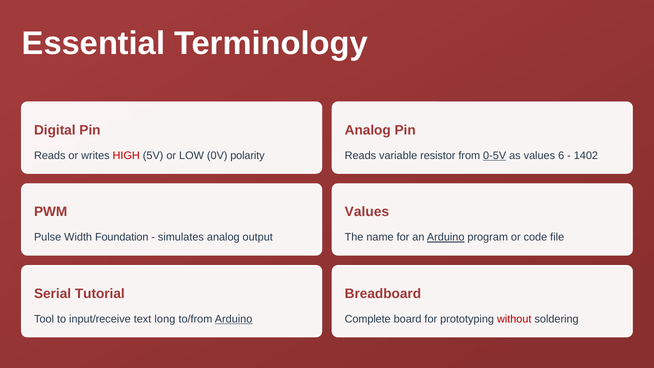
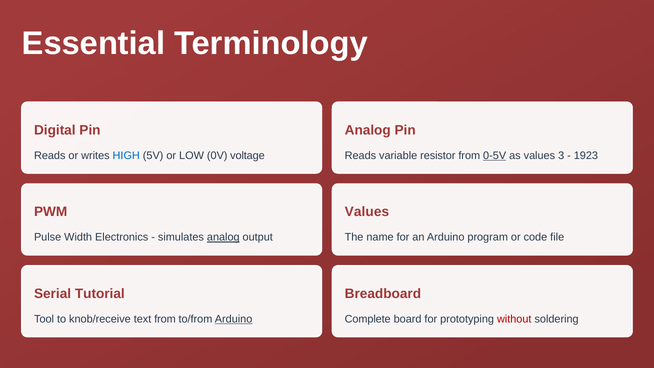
HIGH colour: red -> blue (126, 156)
polarity: polarity -> voltage (247, 156)
6: 6 -> 3 (561, 156)
1402: 1402 -> 1923 (586, 156)
Foundation: Foundation -> Electronics (122, 237)
analog underline: none -> present (223, 237)
Arduino underline: present -> none (446, 237)
input/receive: input/receive -> knob/receive (100, 319)
text long: long -> from (165, 319)
